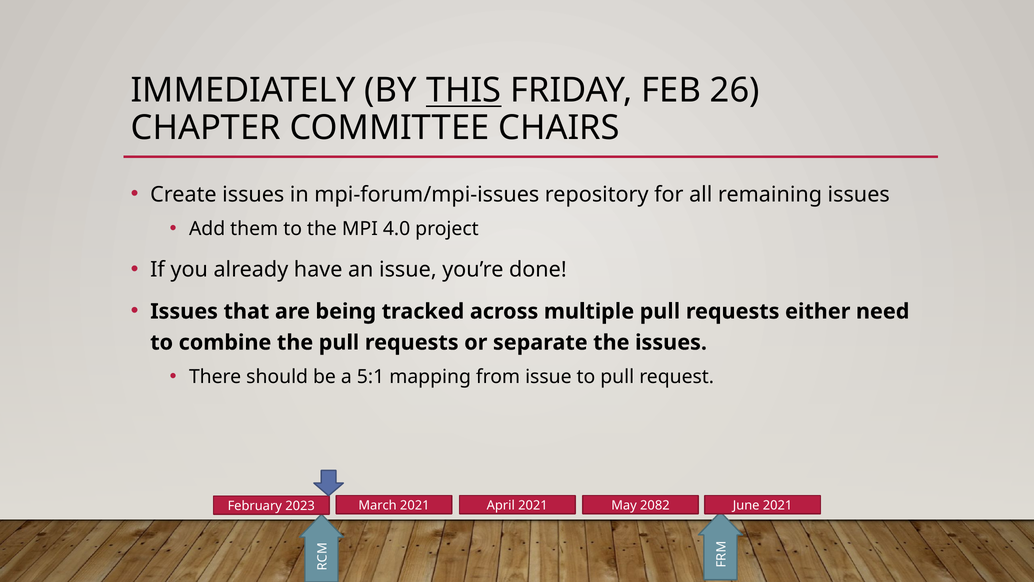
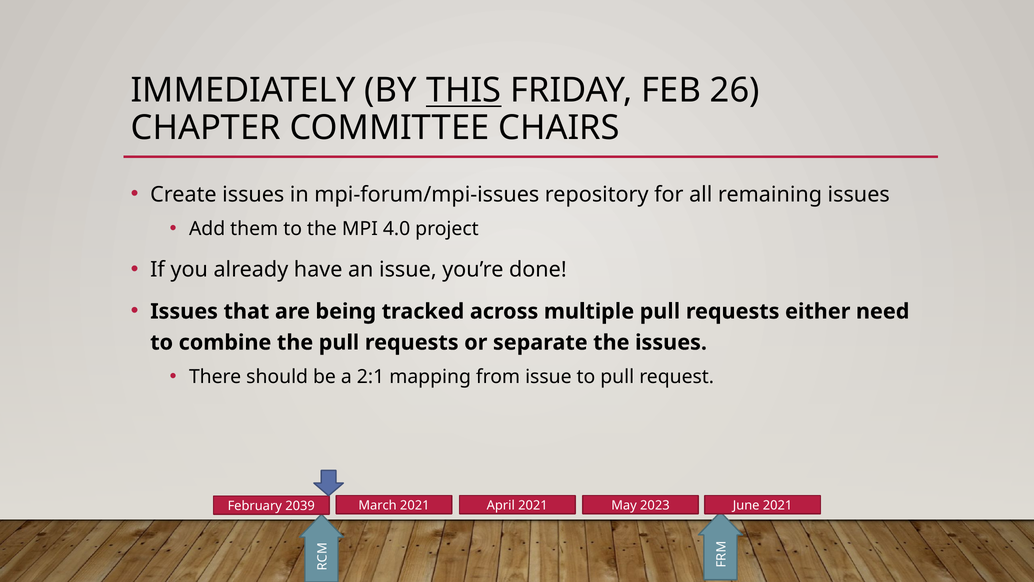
5:1: 5:1 -> 2:1 (371, 377)
2023: 2023 -> 2039 (300, 506)
2082: 2082 -> 2023 (655, 505)
